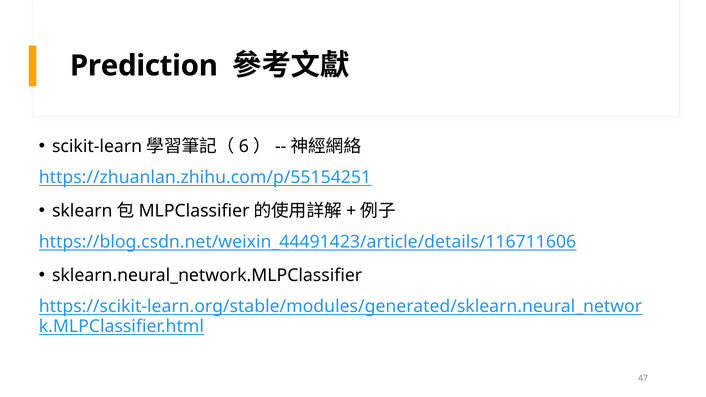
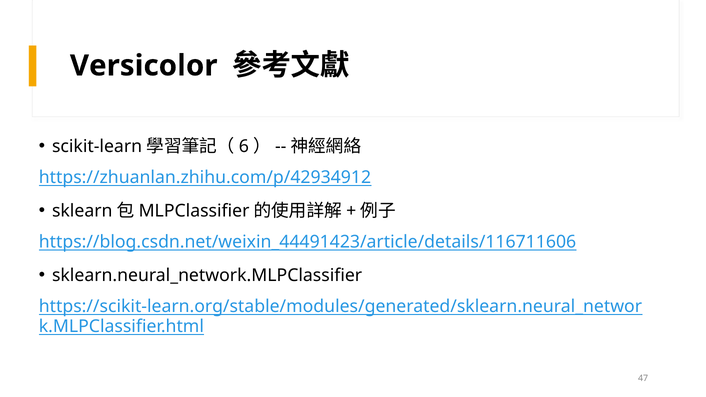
Prediction: Prediction -> Versicolor (144, 66)
https://zhuanlan.zhihu.com/p/55154251: https://zhuanlan.zhihu.com/p/55154251 -> https://zhuanlan.zhihu.com/p/42934912 (205, 178)
